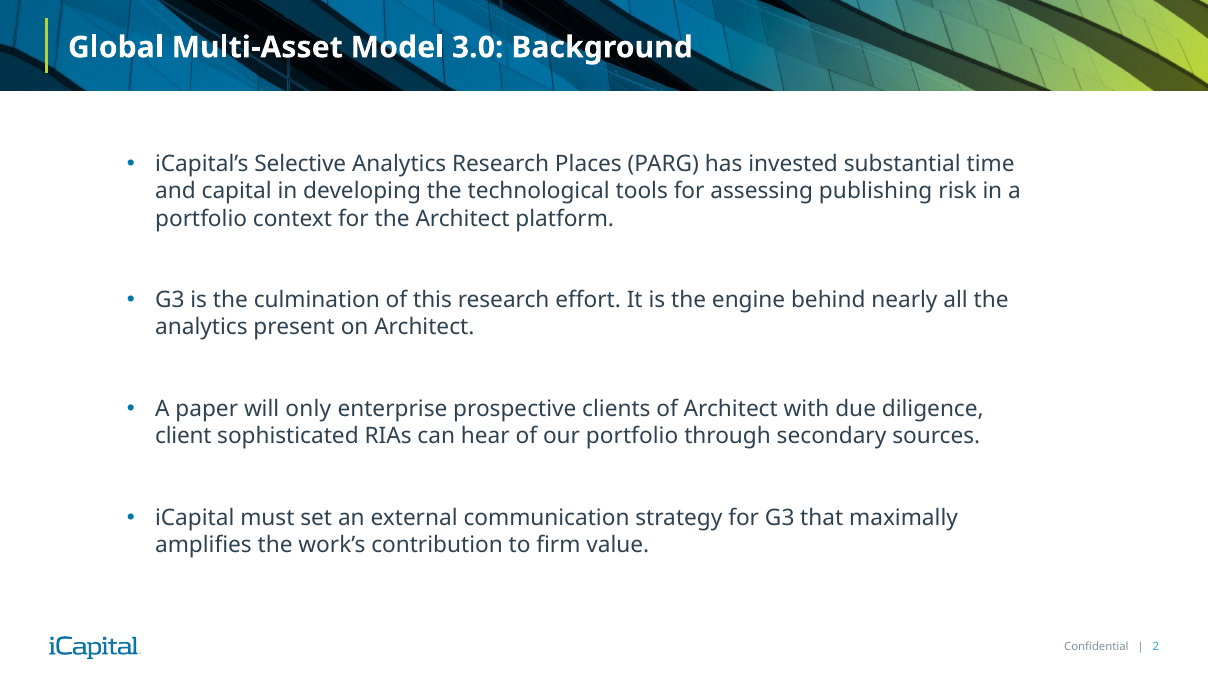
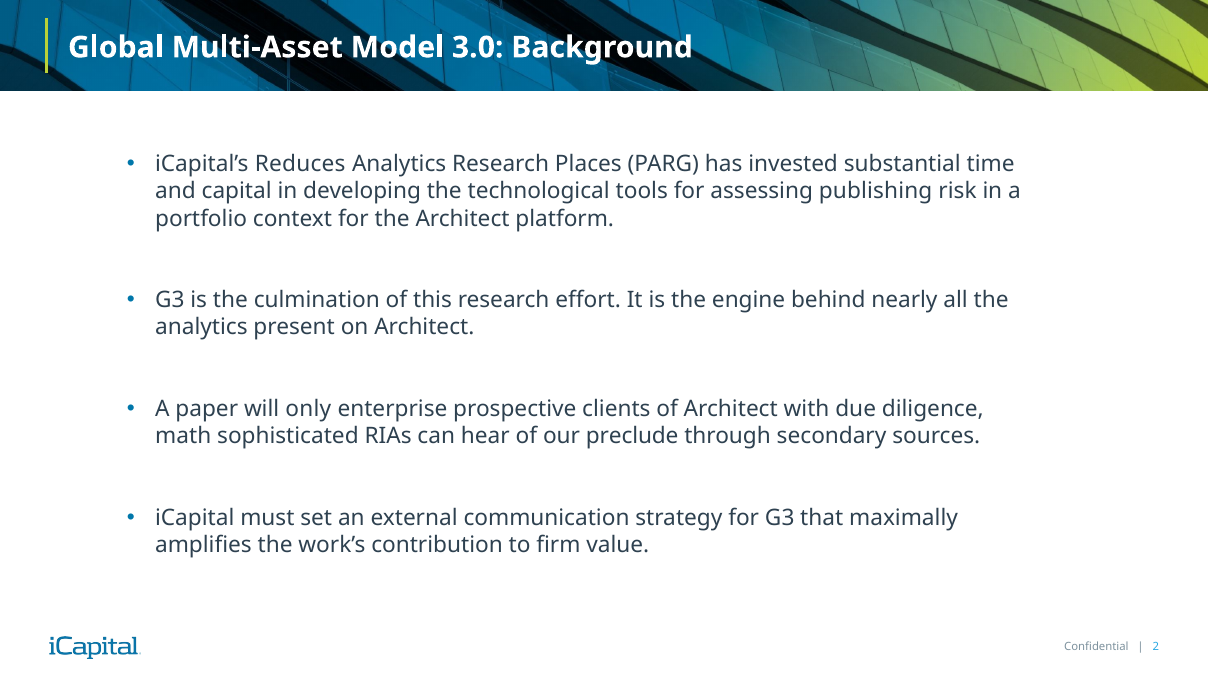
Selective: Selective -> Reduces (300, 164)
client: client -> math (183, 436)
our portfolio: portfolio -> preclude (632, 436)
